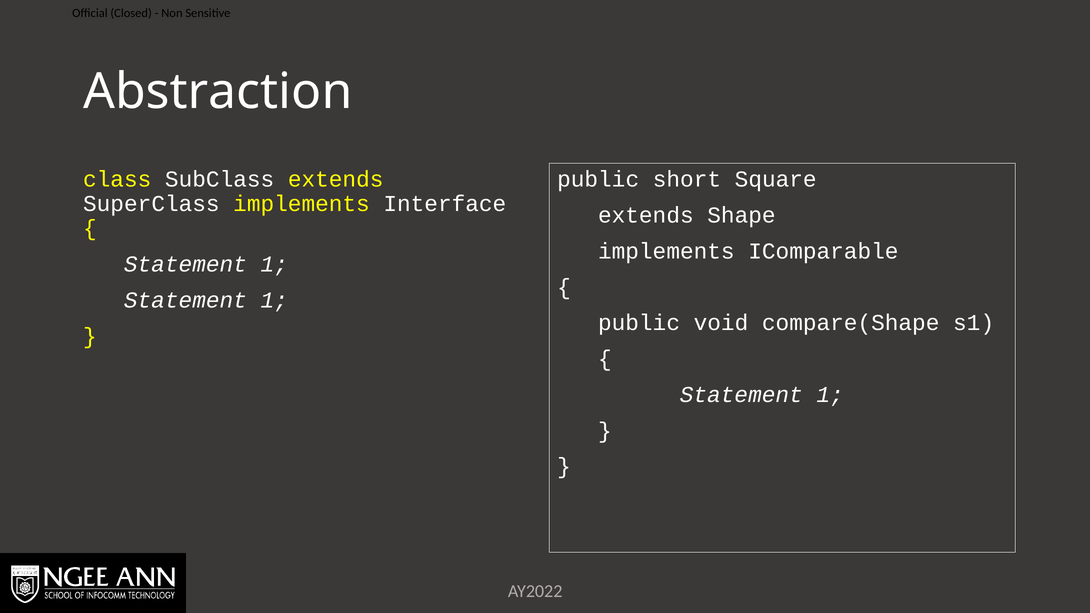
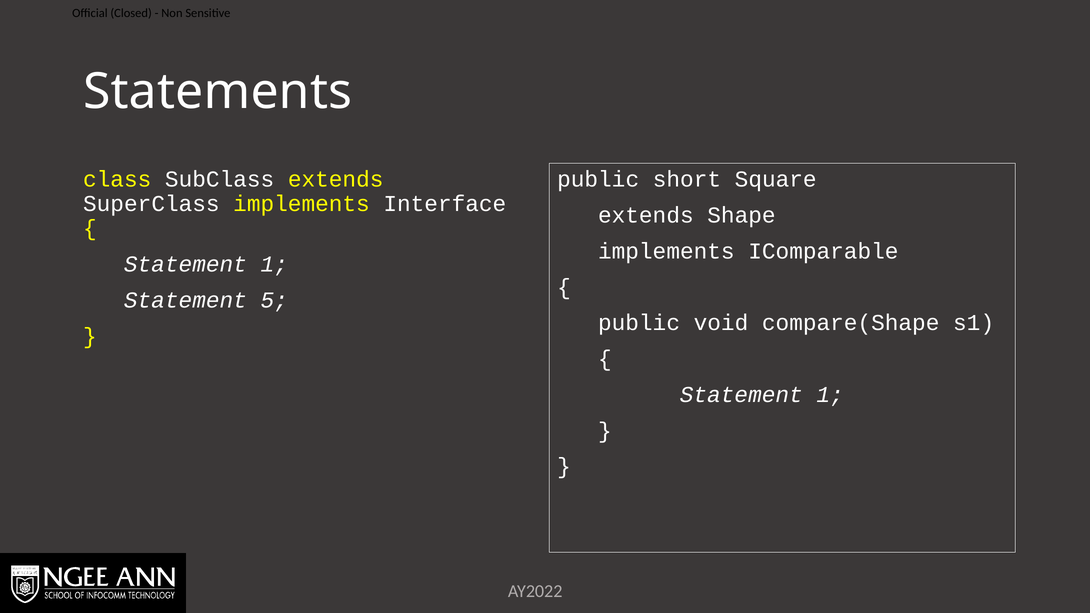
Abstraction: Abstraction -> Statements (218, 92)
1: 1 -> 5 (274, 300)
